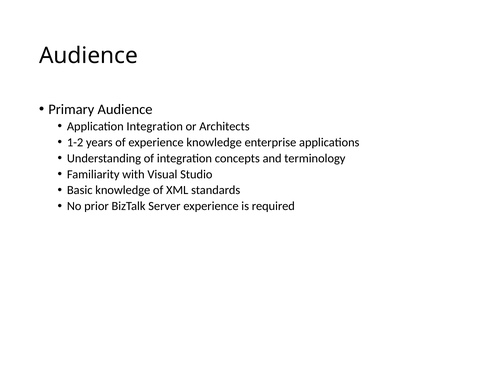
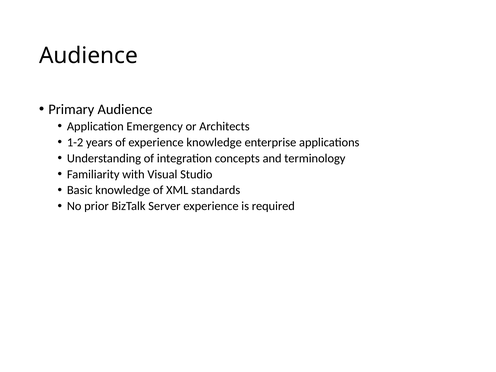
Application Integration: Integration -> Emergency (155, 126)
